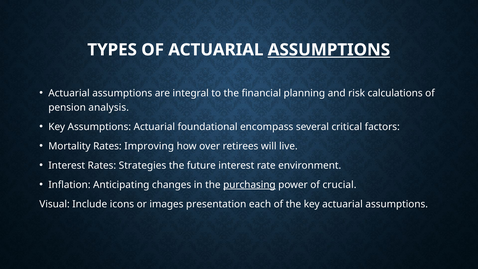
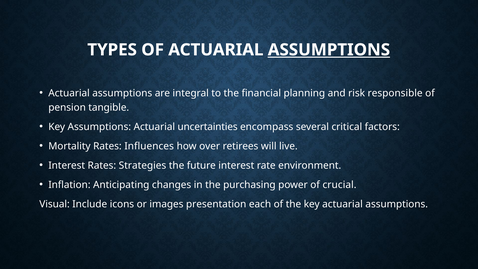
calculations: calculations -> responsible (395, 93)
analysis: analysis -> tangible (109, 107)
foundational: foundational -> uncertainties (208, 127)
Improving: Improving -> Influences (149, 146)
purchasing underline: present -> none (249, 185)
